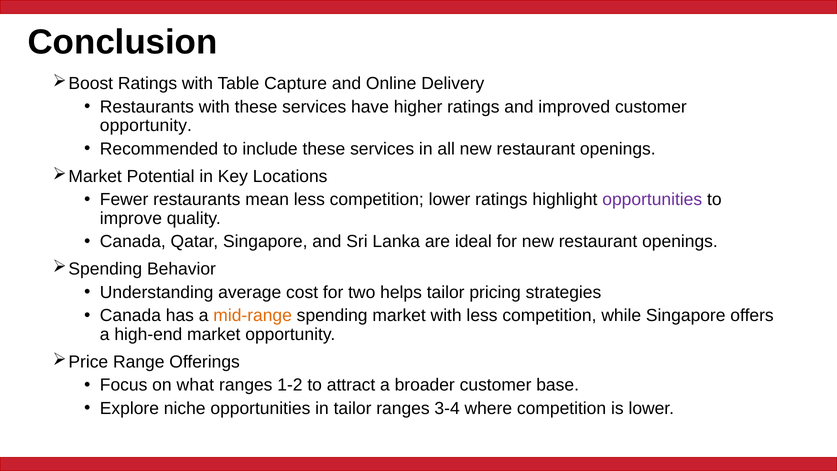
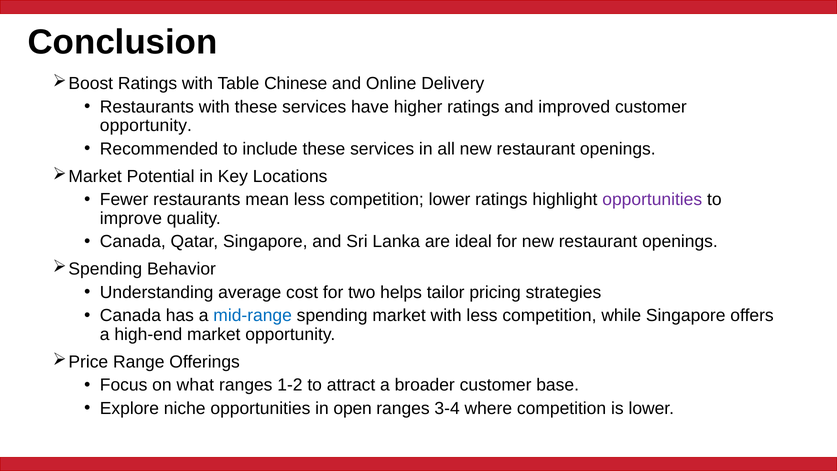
Capture: Capture -> Chinese (296, 84)
mid-range colour: orange -> blue (253, 315)
in tailor: tailor -> open (353, 408)
